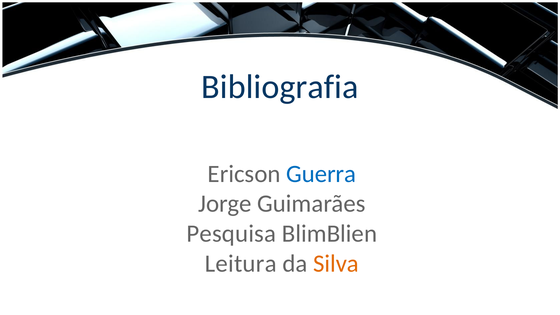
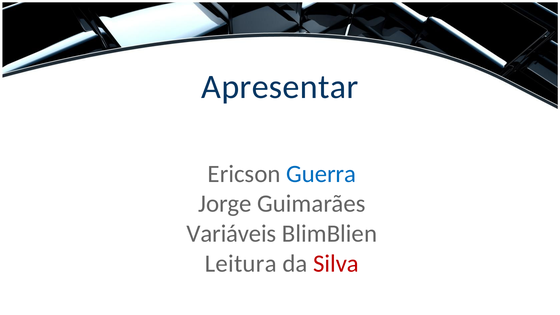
Bibliografia: Bibliografia -> Apresentar (280, 87)
Pesquisa: Pesquisa -> Variáveis (231, 234)
Silva colour: orange -> red (336, 264)
